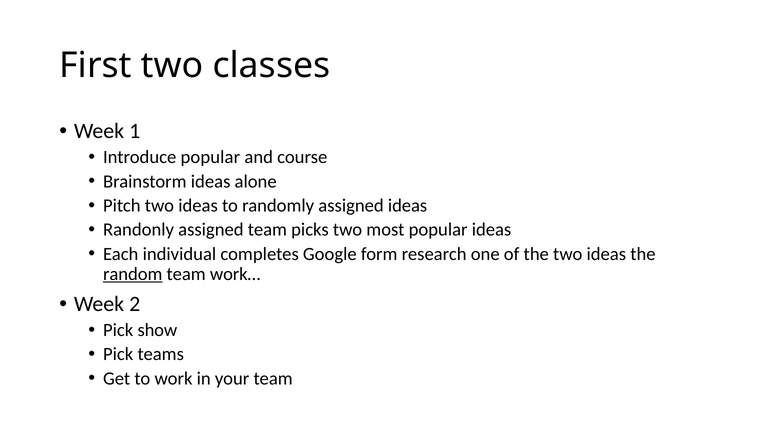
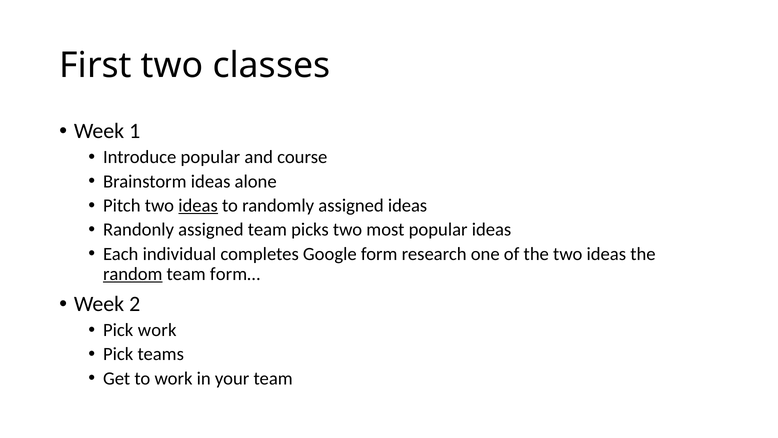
ideas underline: none -> present (198, 205)
work…: work… -> form… (235, 274)
Pick show: show -> work (157, 330)
